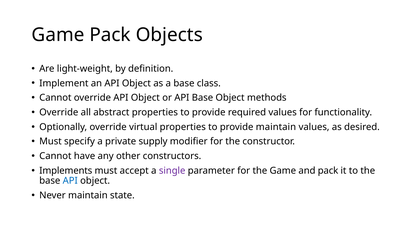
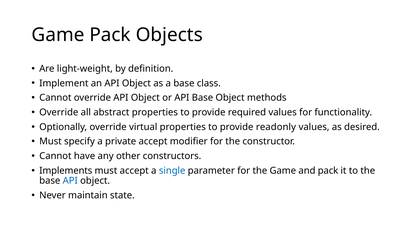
provide maintain: maintain -> readonly (276, 127)
private supply: supply -> accept (153, 141)
single colour: purple -> blue (172, 171)
